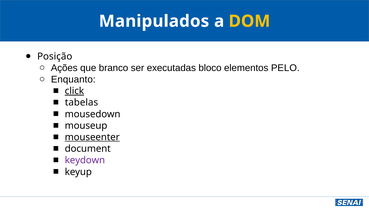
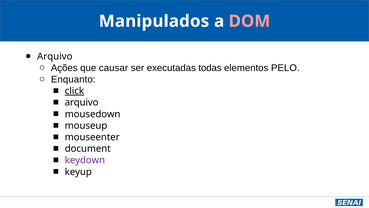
DOM colour: yellow -> pink (249, 21)
Posição: Posição -> Arquivo (55, 56)
branco: branco -> causar (113, 68)
bloco: bloco -> todas (210, 68)
tabelas: tabelas -> arquivo (82, 102)
mouseenter underline: present -> none (92, 137)
